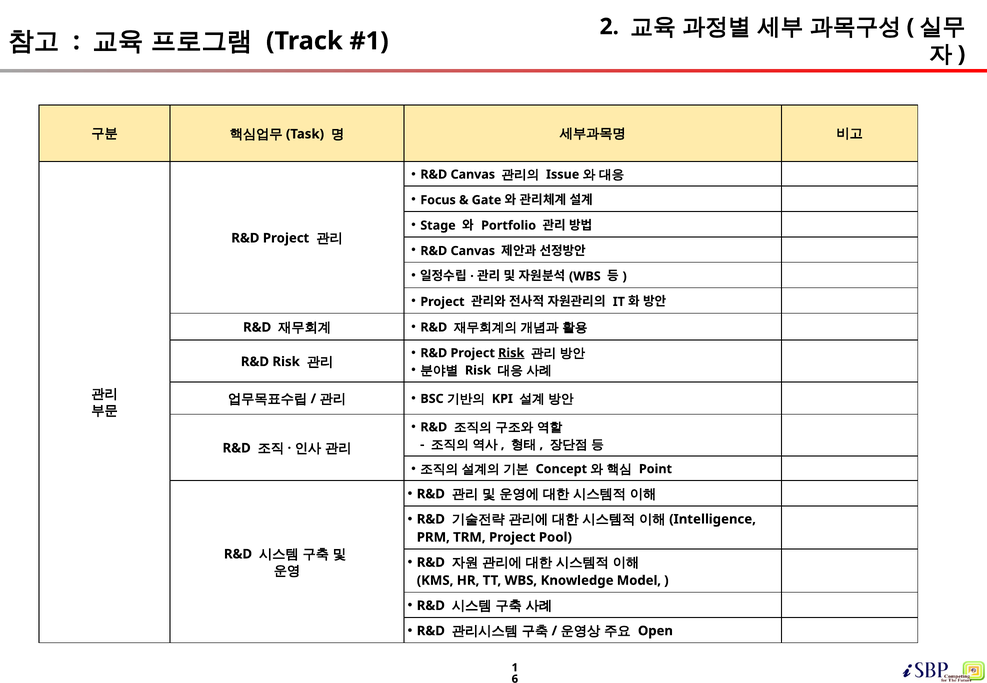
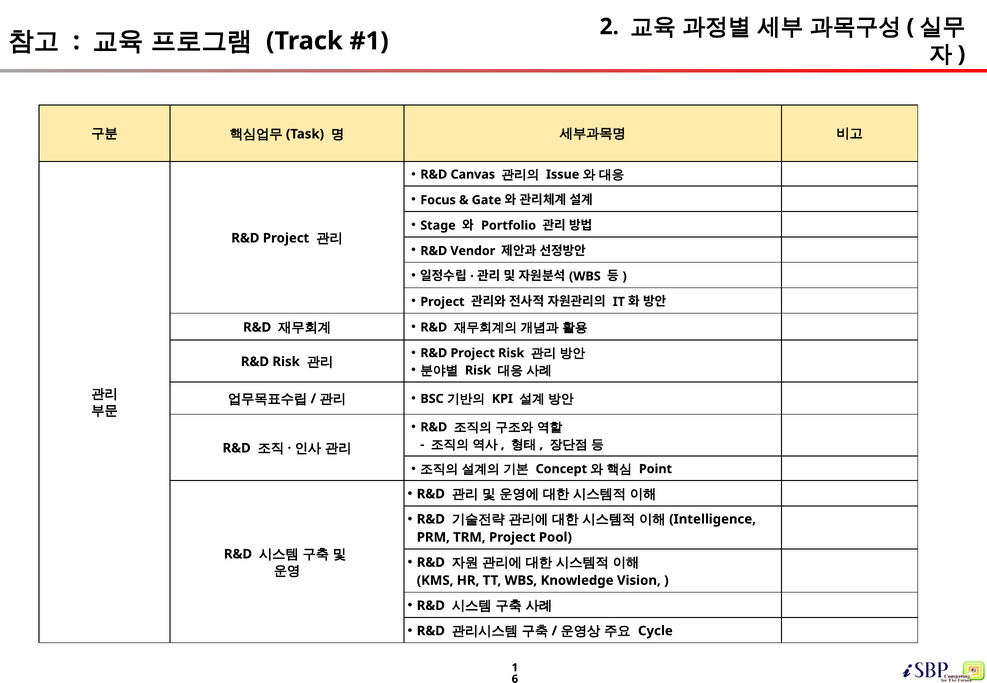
Canvas: Canvas -> Vendor (473, 251)
Risk underline: present -> none (511, 353)
Model: Model -> Vision (639, 581)
Open: Open -> Cycle (655, 631)
